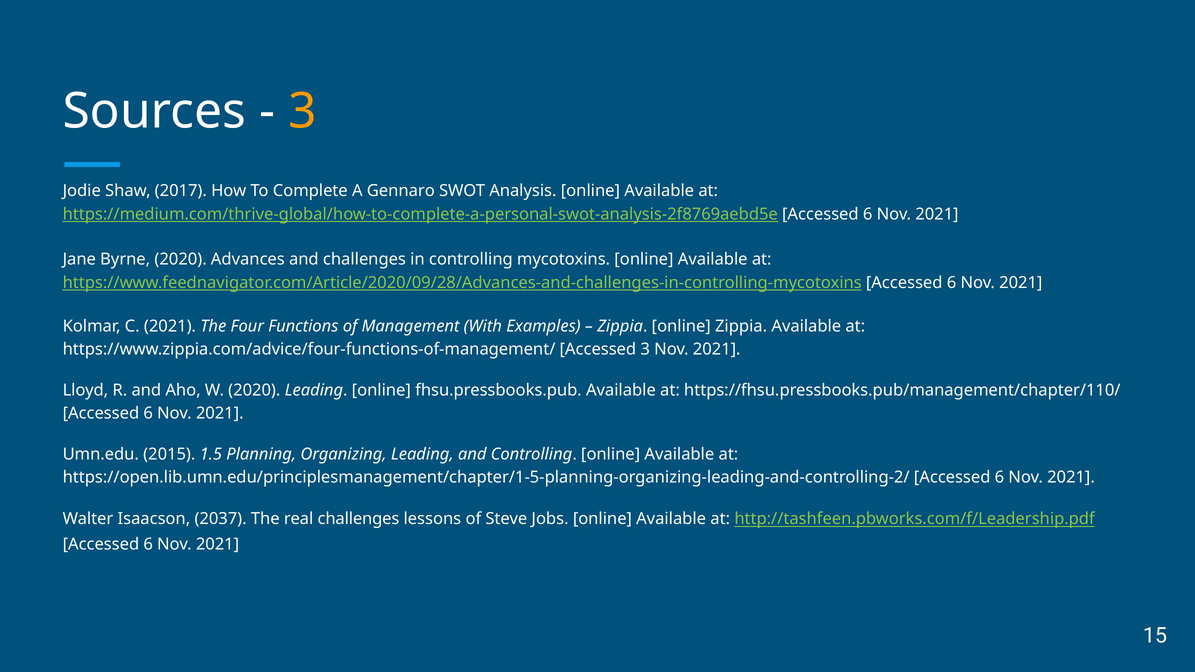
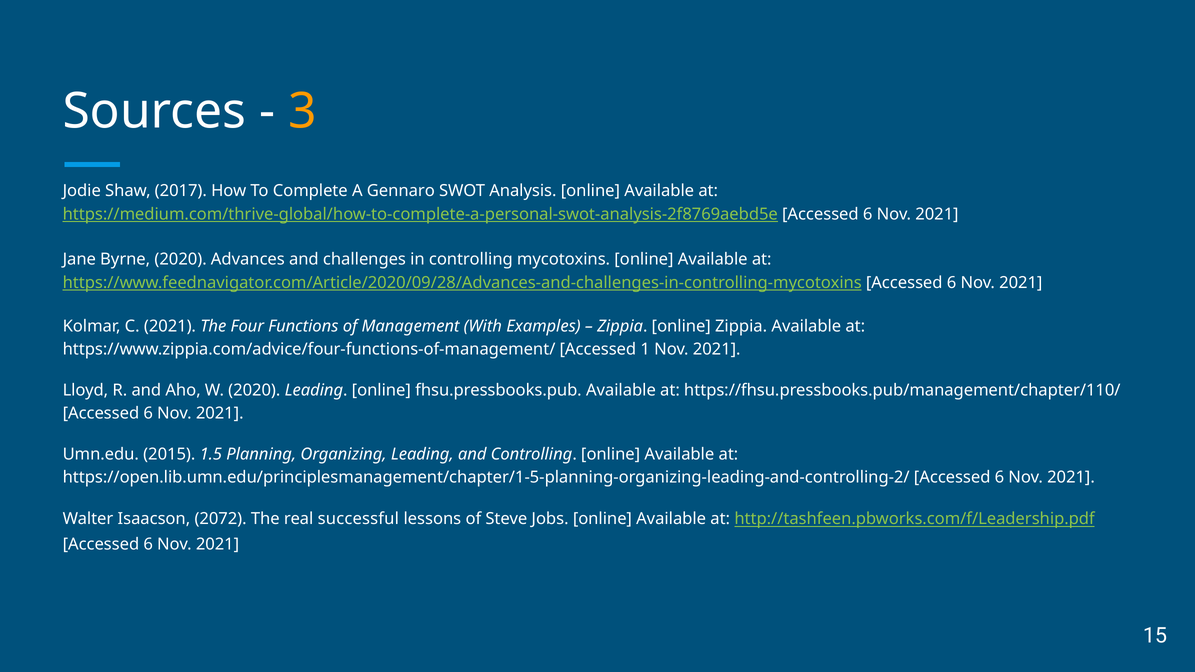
Accessed 3: 3 -> 1 (645, 349)
2037: 2037 -> 2072 (221, 519)
real challenges: challenges -> successful (358, 519)
